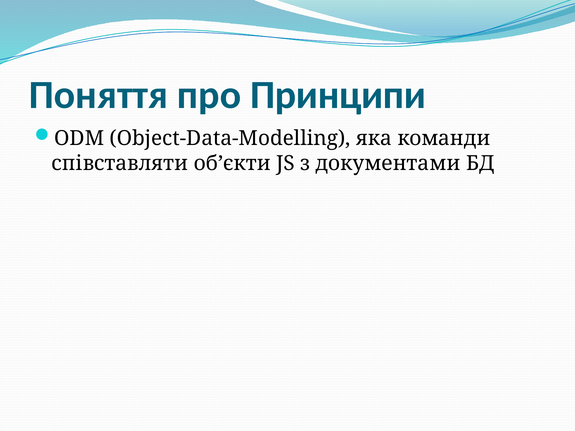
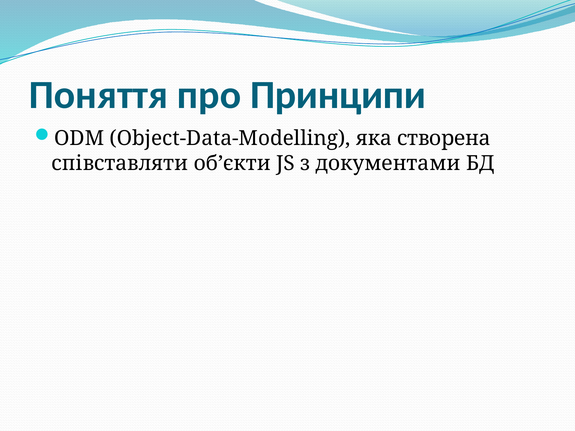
команди: команди -> створена (444, 138)
